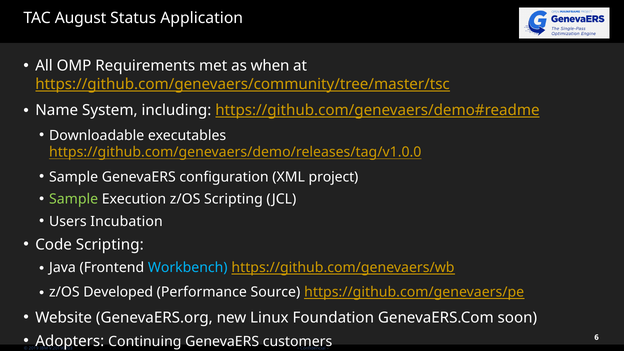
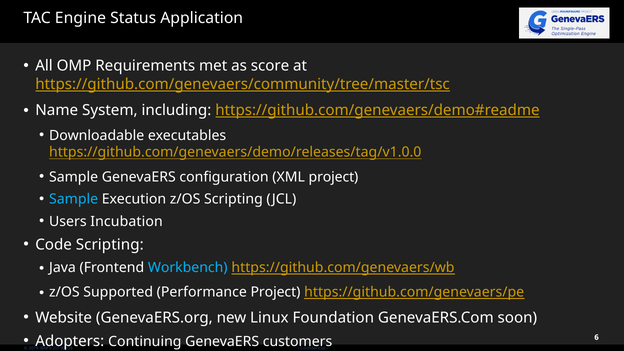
August: August -> Engine (80, 18)
when: when -> score (270, 66)
Sample colour: light green -> light blue (74, 199)
Developed: Developed -> Supported (118, 292)
Performance Source: Source -> Project (275, 292)
